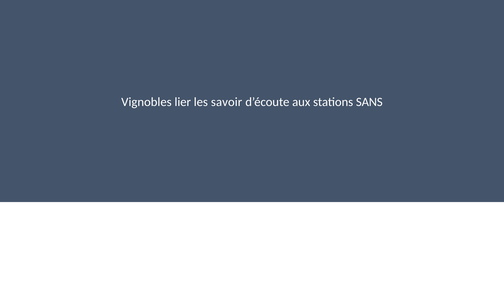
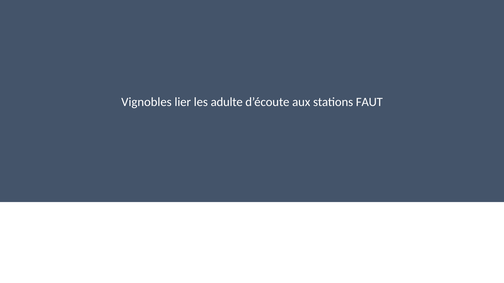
savoir: savoir -> adulte (227, 102)
SANS: SANS -> FAUT (369, 102)
